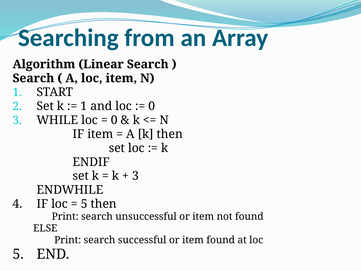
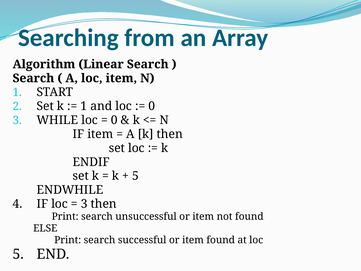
3: 3 -> 5 (135, 176)
5: 5 -> 3 (84, 204)
